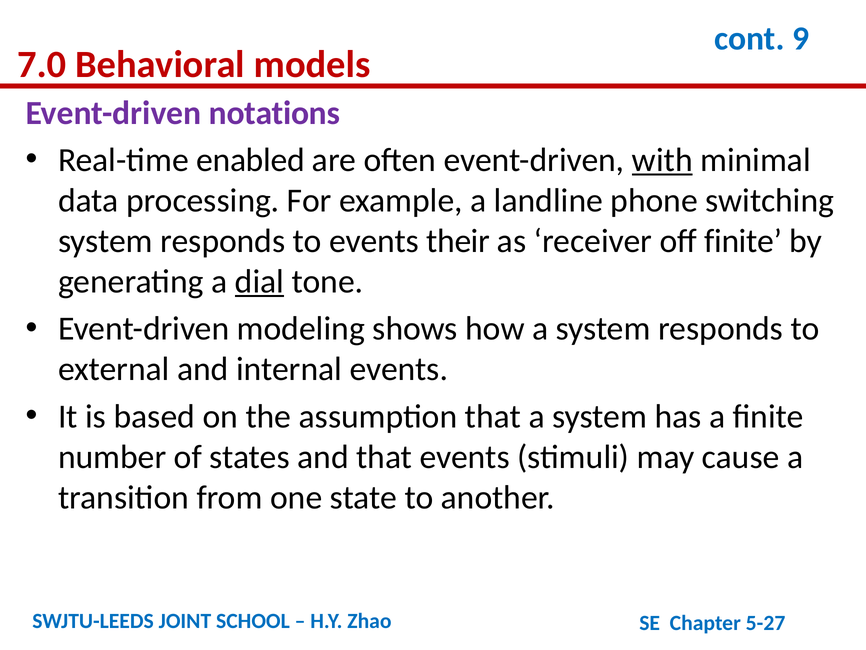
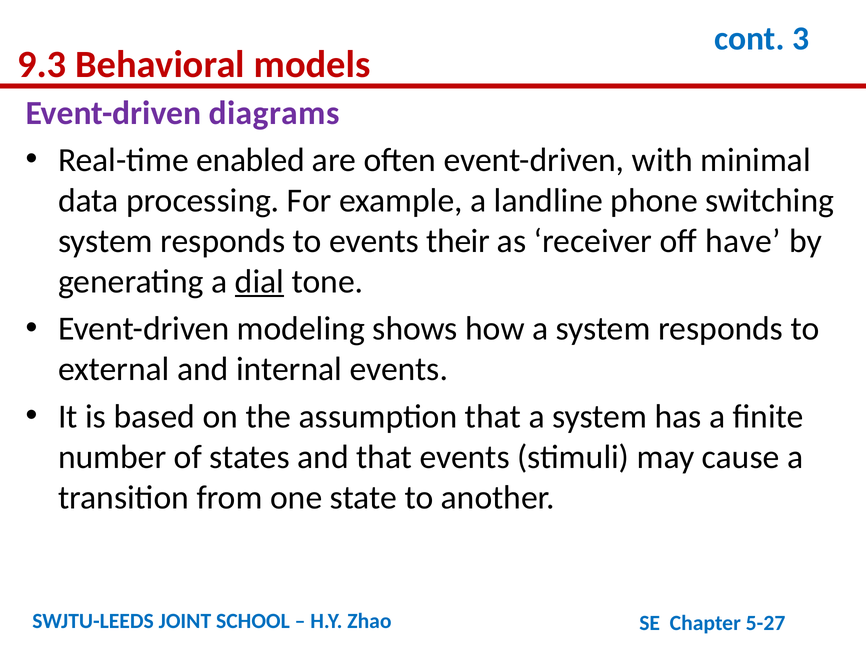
9: 9 -> 3 (801, 38)
7.0: 7.0 -> 9.3 (42, 64)
notations: notations -> diagrams (274, 113)
with underline: present -> none (662, 160)
off finite: finite -> have (743, 241)
